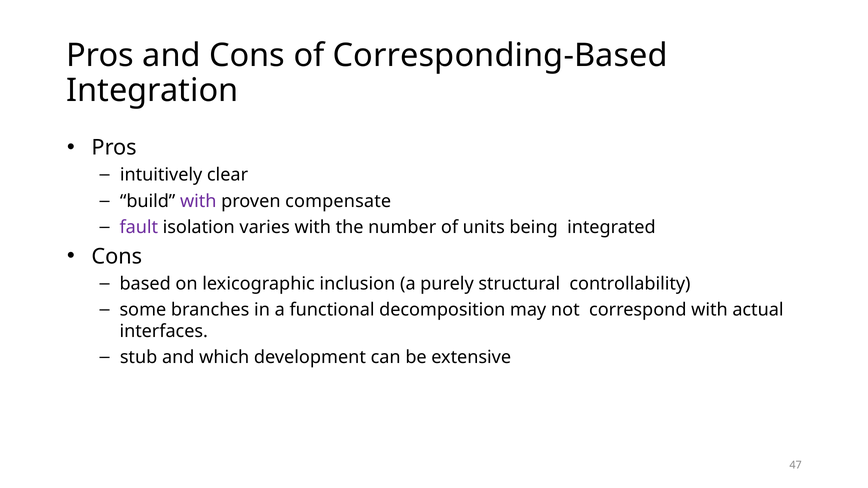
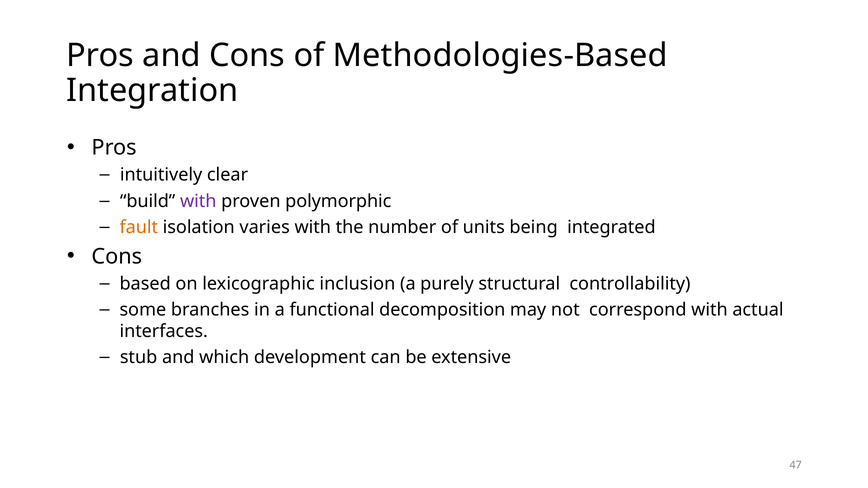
Corresponding-Based: Corresponding-Based -> Methodologies-Based (500, 55)
compensate: compensate -> polymorphic (338, 201)
fault colour: purple -> orange (139, 227)
